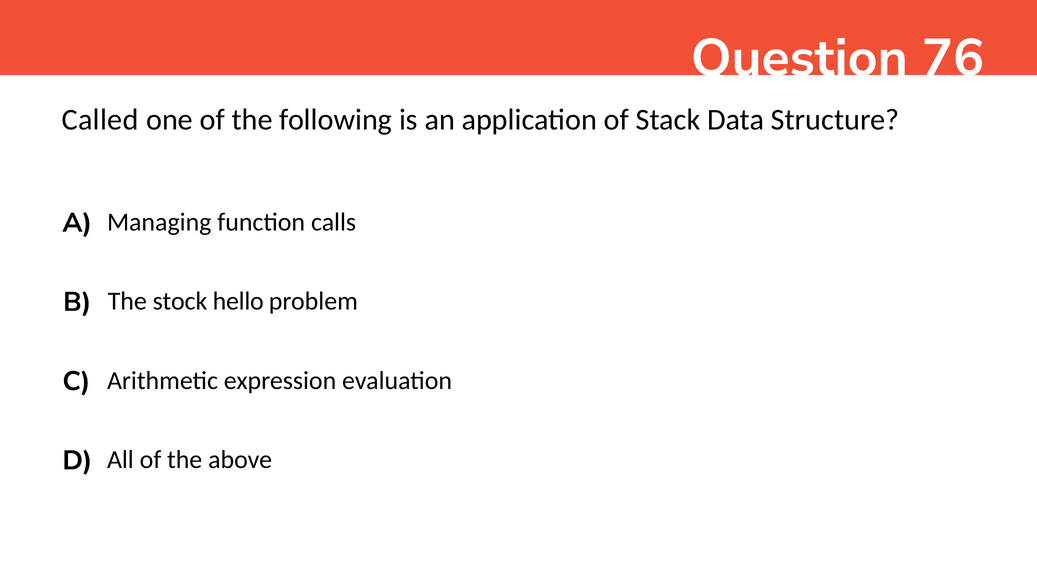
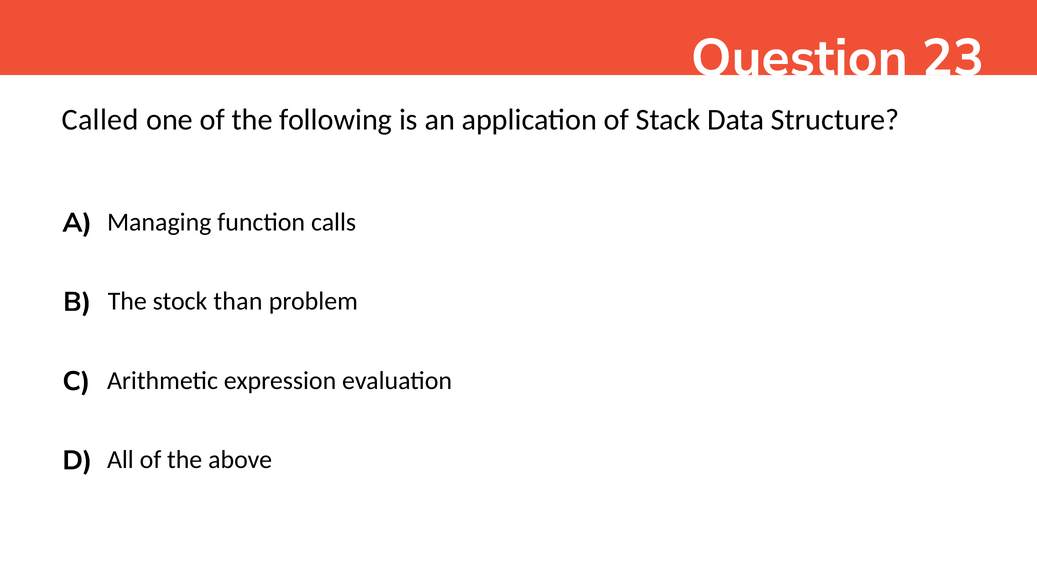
76: 76 -> 23 (953, 58)
hello: hello -> than (238, 301)
